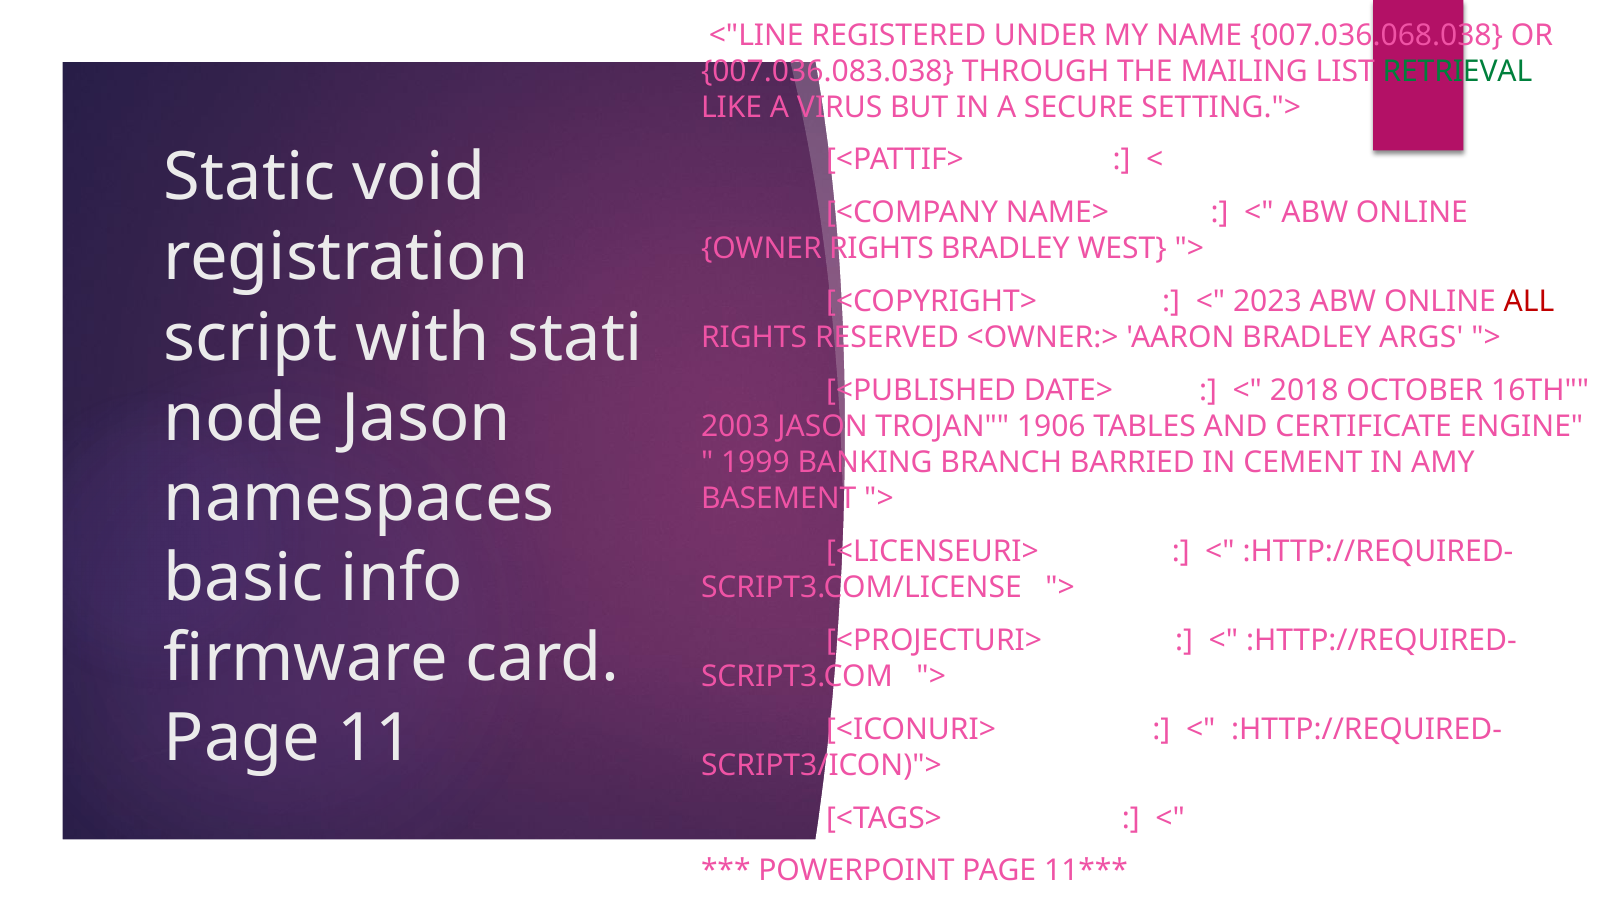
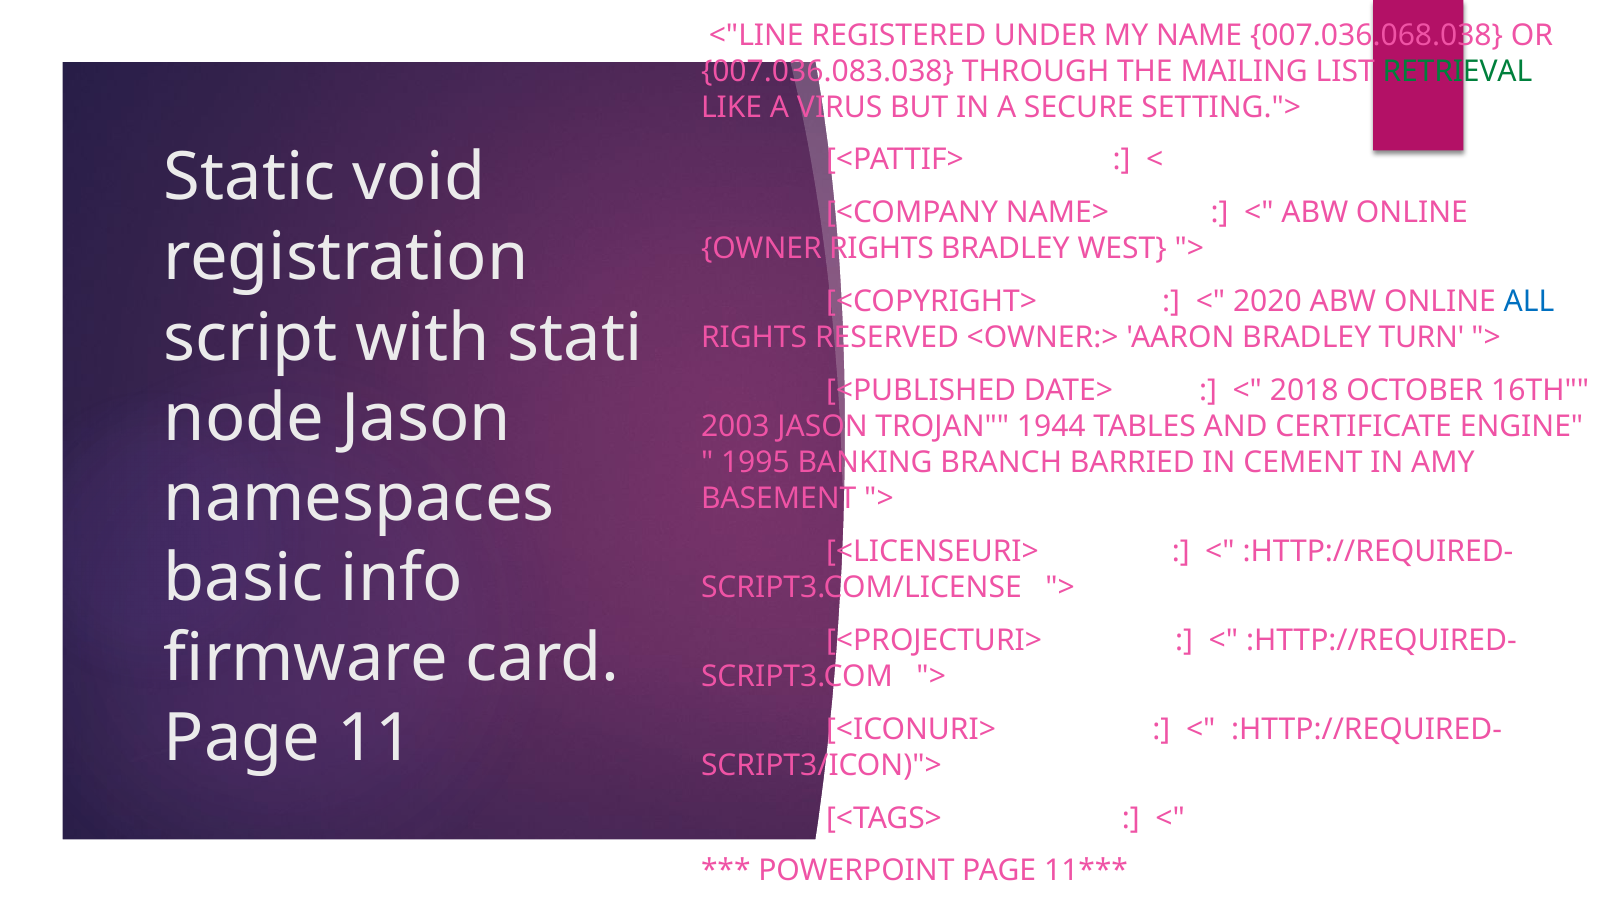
2023: 2023 -> 2020 (1267, 302)
ALL colour: red -> blue (1529, 302)
ARGS: ARGS -> TURN (1422, 338)
1906: 1906 -> 1944 (1051, 427)
1999: 1999 -> 1995 (755, 463)
